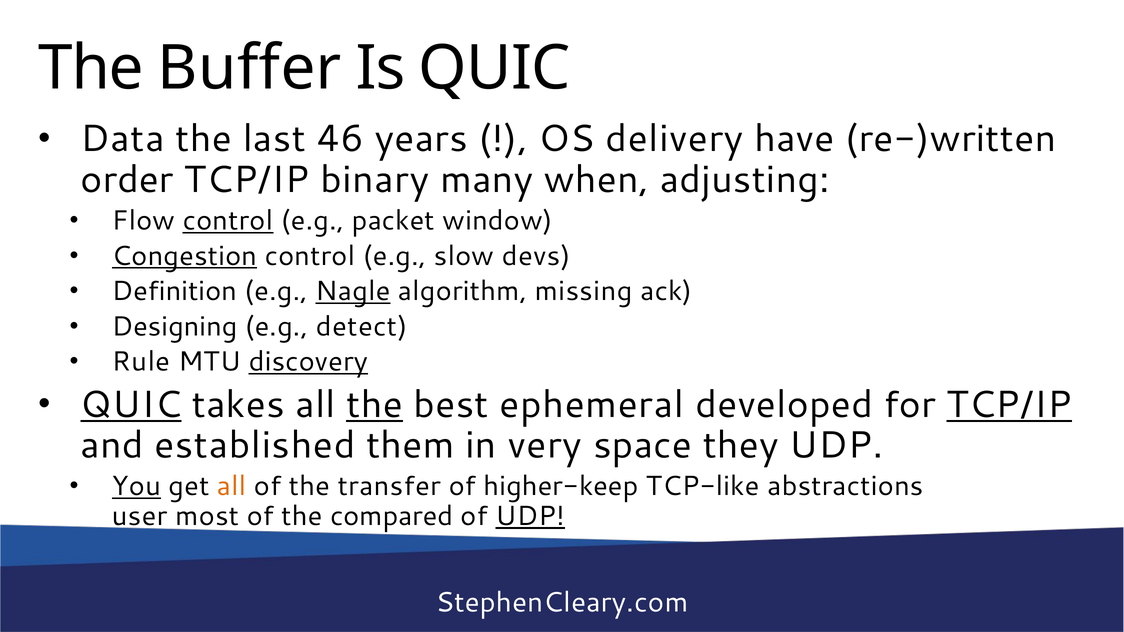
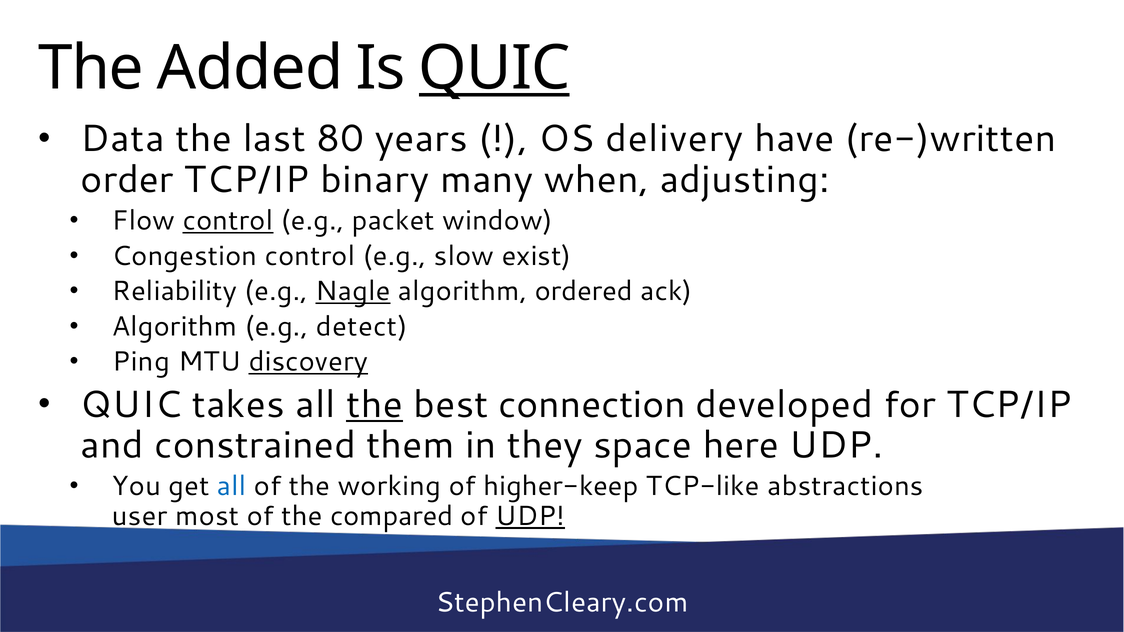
Buffer: Buffer -> Added (250, 68)
QUIC underline: none -> present (495, 68)
46: 46 -> 80 (340, 139)
Congestion underline: present -> none (185, 256)
devs: devs -> exist (537, 256)
Definition: Definition -> Reliability (174, 291)
missing: missing -> ordered (584, 291)
Designing: Designing -> Algorithm (175, 327)
Rule: Rule -> Ping (141, 362)
QUIC underline: present -> none (131, 405)
ephemeral: ephemeral -> connection (592, 405)
TCP/IP underline: present -> none (1009, 405)
established: established -> constrained (255, 446)
very: very -> they (545, 446)
they: they -> here (741, 446)
You underline: present -> none (136, 487)
all colour: orange -> blue (232, 487)
transfer: transfer -> working (389, 487)
